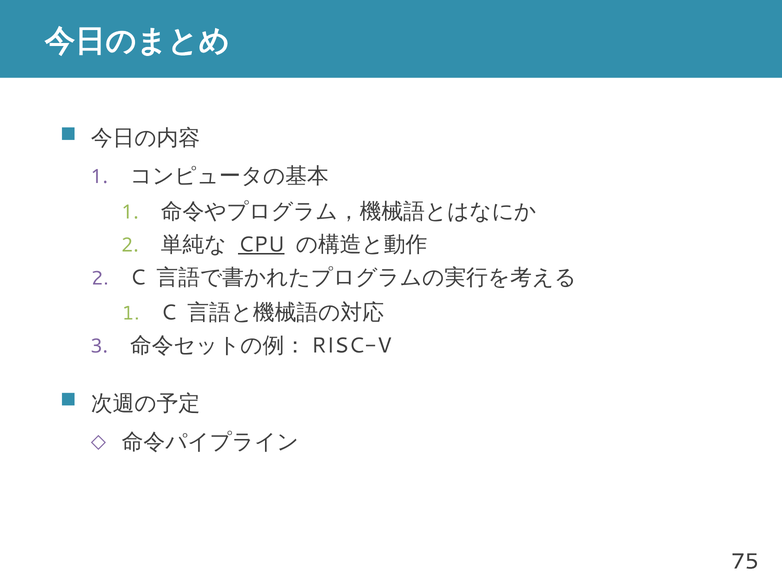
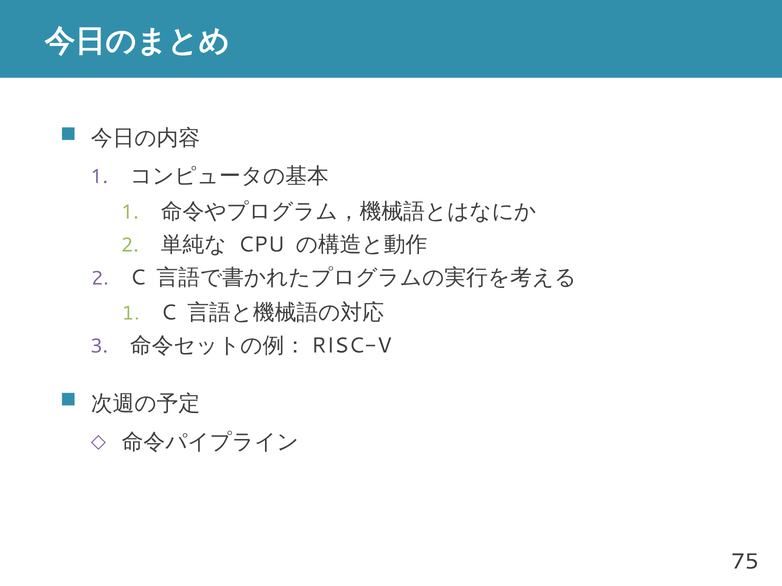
CPU underline: present -> none (261, 245)
